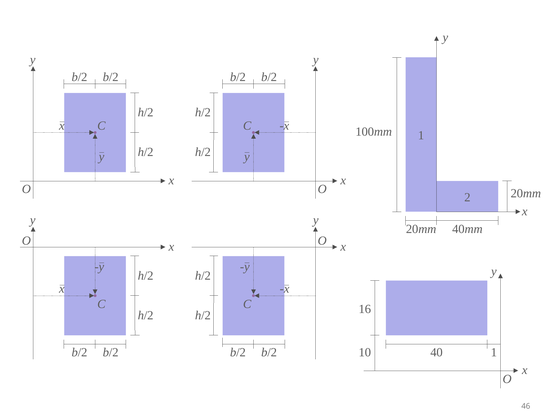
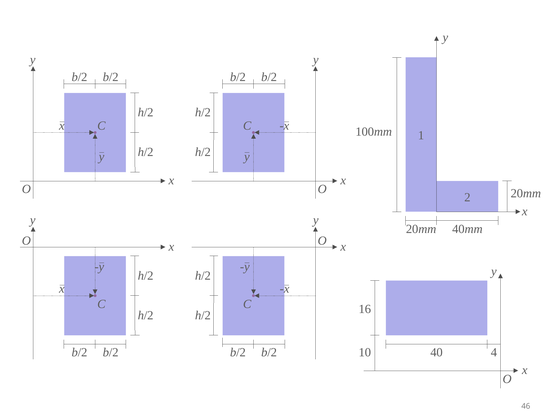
10 1: 1 -> 4 (494, 352)
